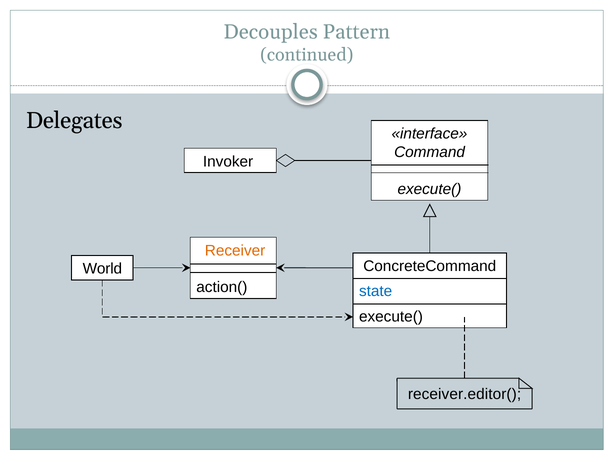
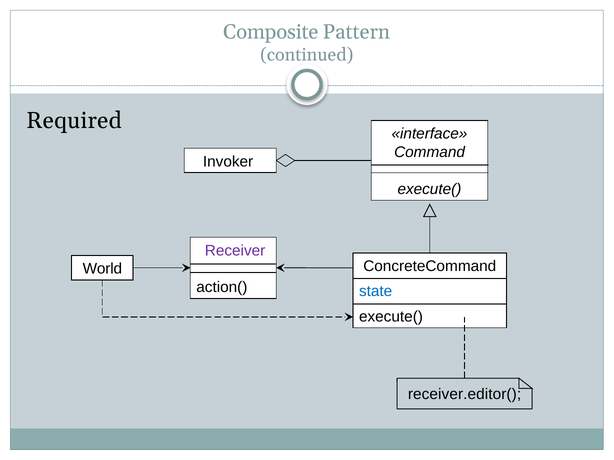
Decouples: Decouples -> Composite (271, 32)
Delegates: Delegates -> Required (74, 121)
Receiver colour: orange -> purple (235, 251)
